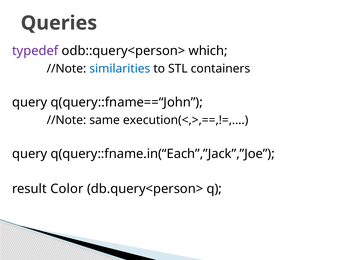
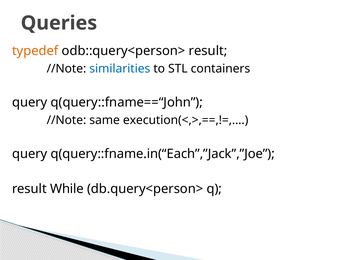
typedef colour: purple -> orange (35, 51)
odb::query<person> which: which -> result (208, 51)
Color: Color -> While (67, 188)
